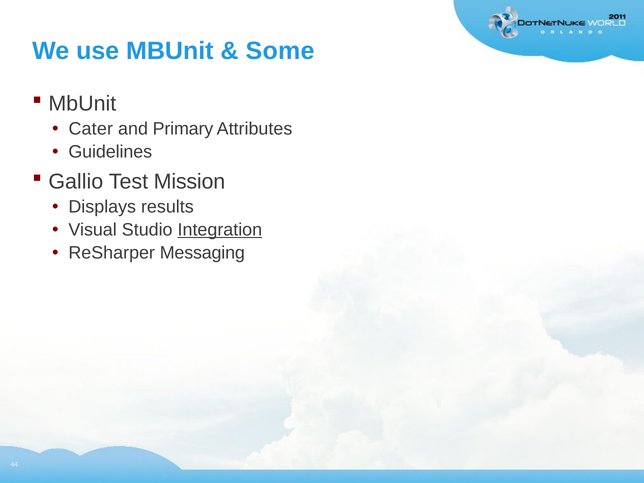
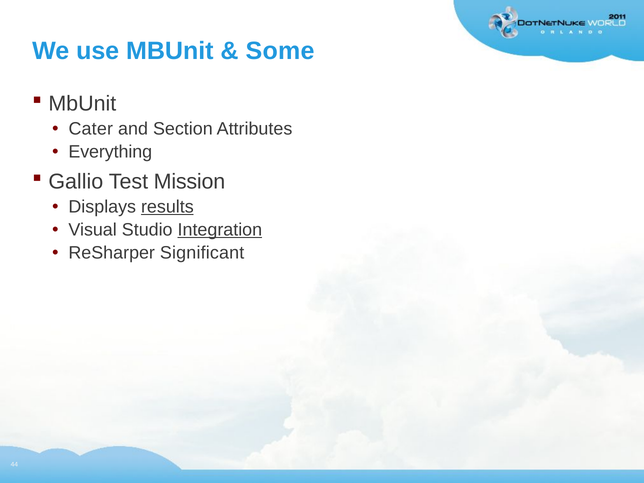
Primary: Primary -> Section (183, 129)
Guidelines: Guidelines -> Everything (110, 152)
results underline: none -> present (167, 207)
Messaging: Messaging -> Significant (202, 253)
